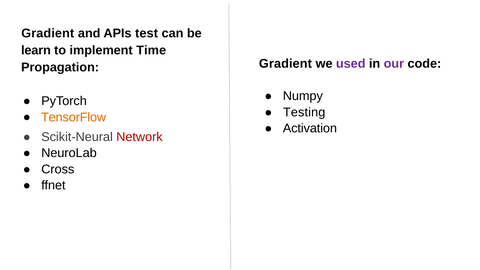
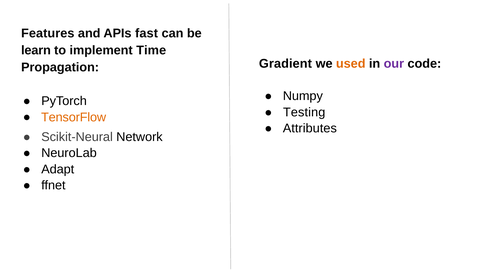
Gradient: Gradient -> Features (48, 33)
test: test -> fast (147, 33)
used colour: purple -> orange (351, 64)
Activation: Activation -> Attributes (310, 128)
Network colour: red -> black (139, 137)
Cross: Cross -> Adapt (58, 169)
